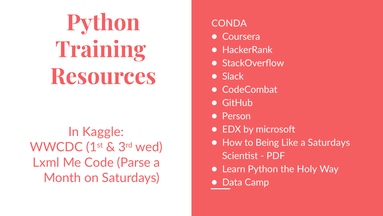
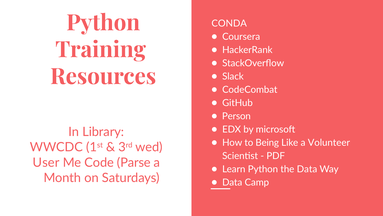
Kaggle: Kaggle -> Library (103, 132)
a Saturdays: Saturdays -> Volunteer (329, 142)
Lxml: Lxml -> User (46, 162)
the Holy: Holy -> Data (307, 169)
